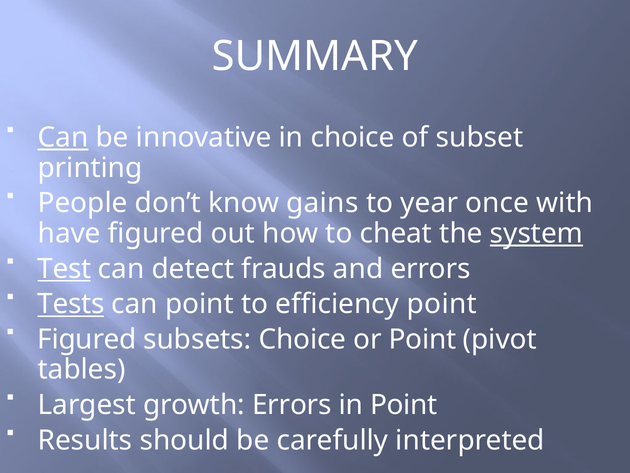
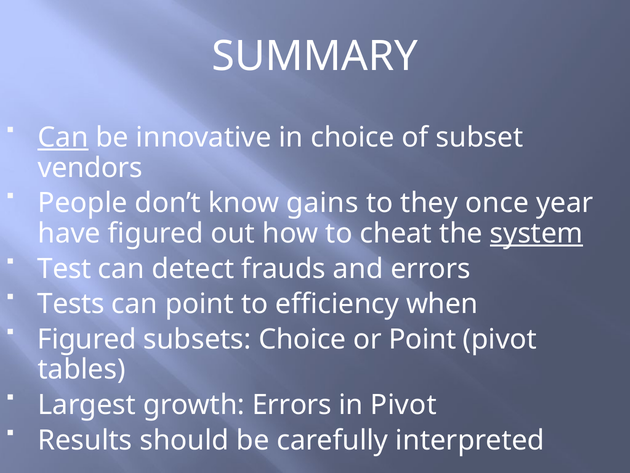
printing: printing -> vendors (90, 168)
year: year -> they (429, 203)
with: with -> year (565, 203)
Test underline: present -> none (64, 268)
Tests underline: present -> none (71, 304)
efficiency point: point -> when (442, 304)
in Point: Point -> Pivot (404, 405)
